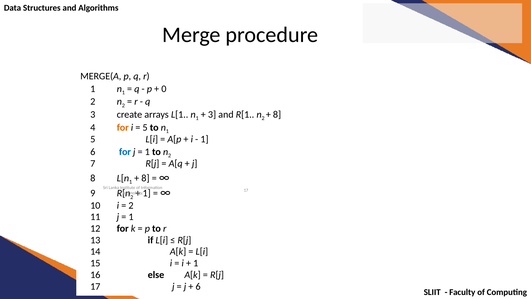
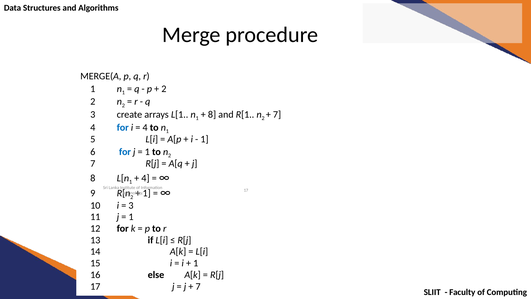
0: 0 -> 2 (164, 89)
3: 3 -> 8 (212, 114)
8: 8 -> 7 (277, 114)
for colour: orange -> blue (123, 127)
5: 5 -> 4 (145, 127)
8: 8 -> 4 (145, 178)
2: 2 -> 3 (131, 205)
6: 6 -> 7 (198, 286)
